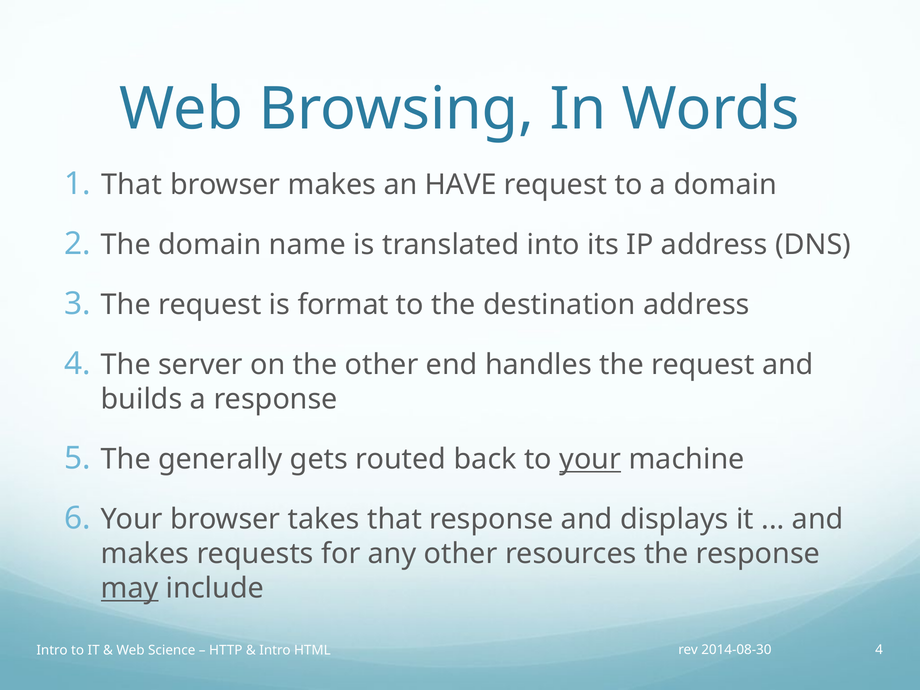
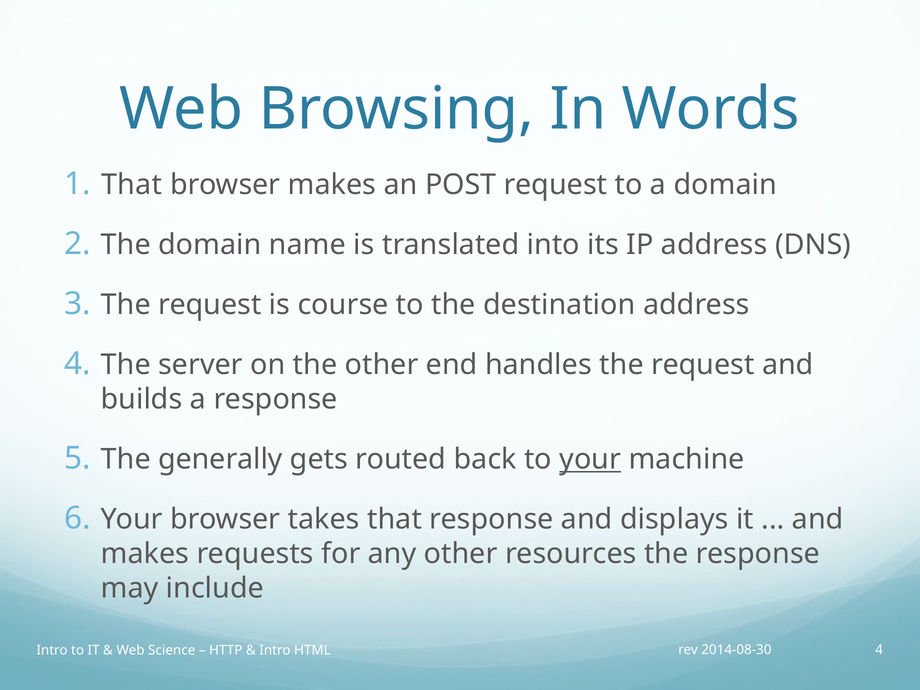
HAVE: HAVE -> POST (461, 185)
format: format -> course (343, 305)
may underline: present -> none (130, 588)
